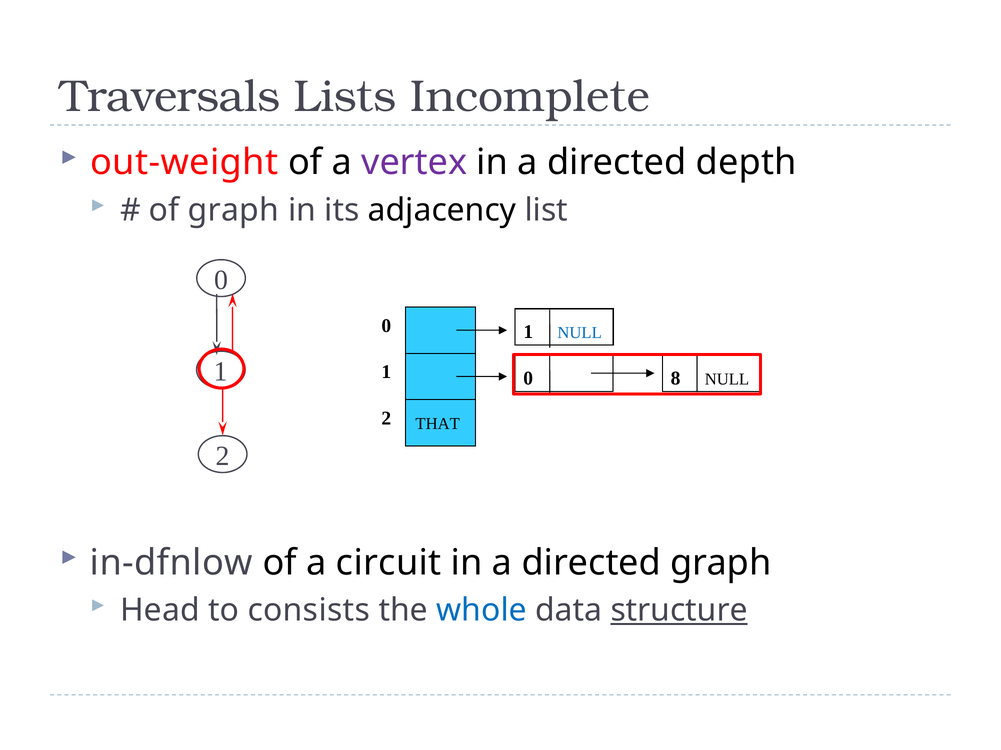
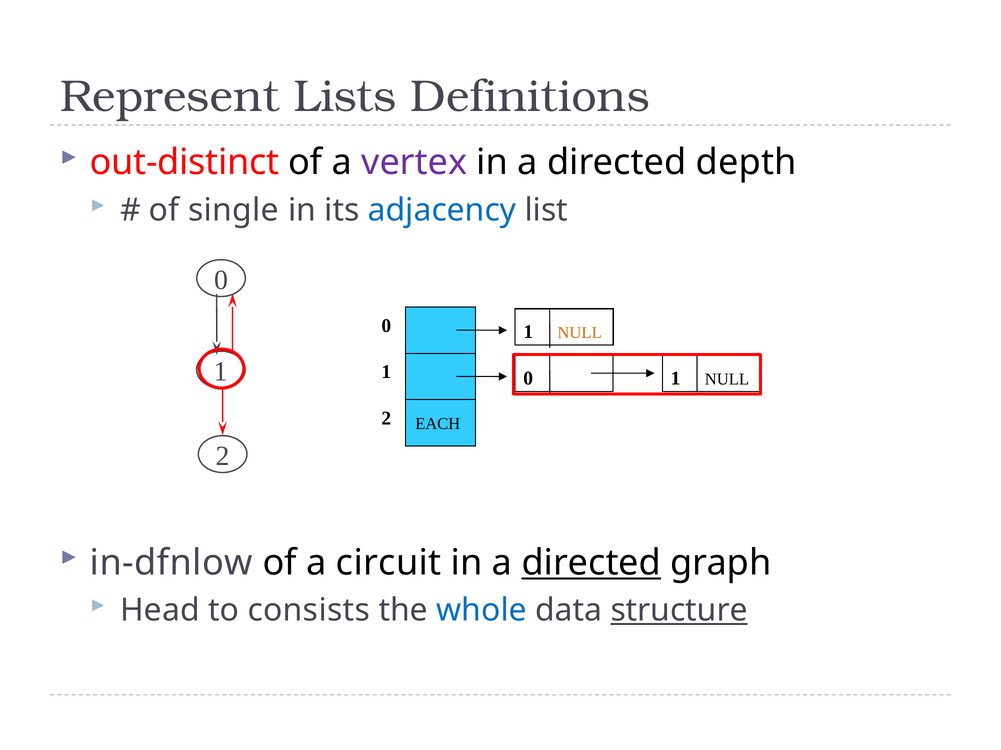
Traversals: Traversals -> Represent (170, 96)
Incomplete: Incomplete -> Definitions (530, 96)
out-weight: out-weight -> out-distinct (185, 163)
of graph: graph -> single (233, 210)
adjacency colour: black -> blue (442, 210)
NULL colour: blue -> orange (580, 333)
8: 8 -> 1 (676, 379)
THAT: THAT -> EACH (438, 424)
directed underline: none -> present (591, 563)
